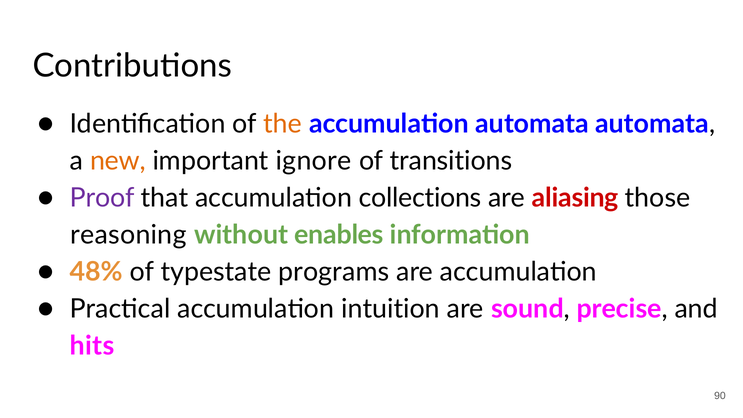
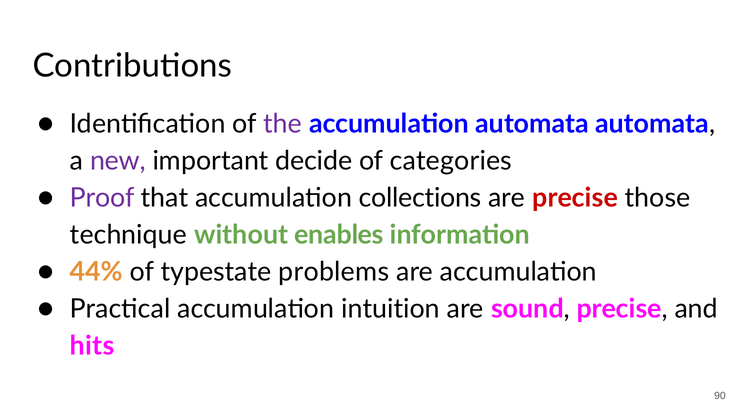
the colour: orange -> purple (283, 124)
new colour: orange -> purple (118, 161)
ignore: ignore -> decide (314, 161)
transitions: transitions -> categories (451, 161)
are aliasing: aliasing -> precise (575, 198)
reasoning: reasoning -> technique (128, 235)
48%: 48% -> 44% (96, 272)
programs: programs -> problems (334, 272)
